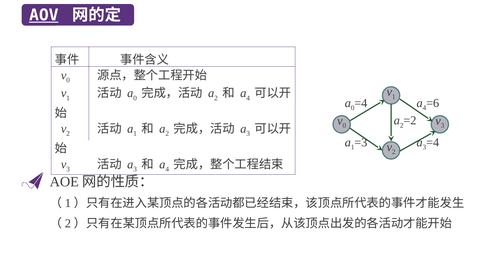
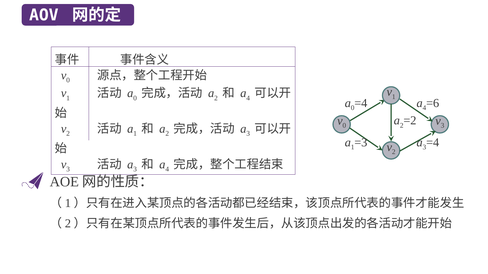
AOV underline: present -> none (44, 15)
